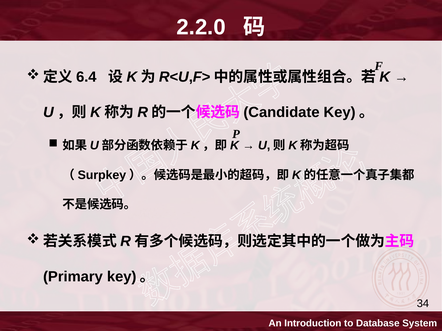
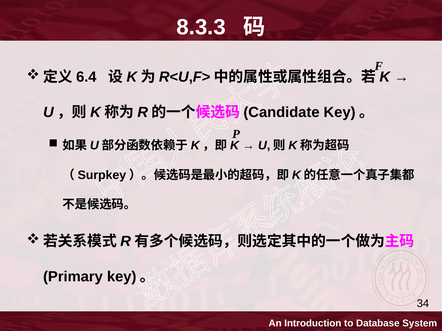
2.2.0: 2.2.0 -> 8.3.3 (201, 27)
